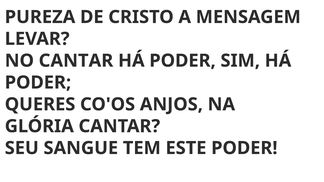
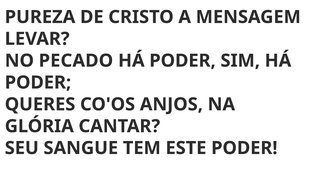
NO CANTAR: CANTAR -> PECADO (76, 61)
